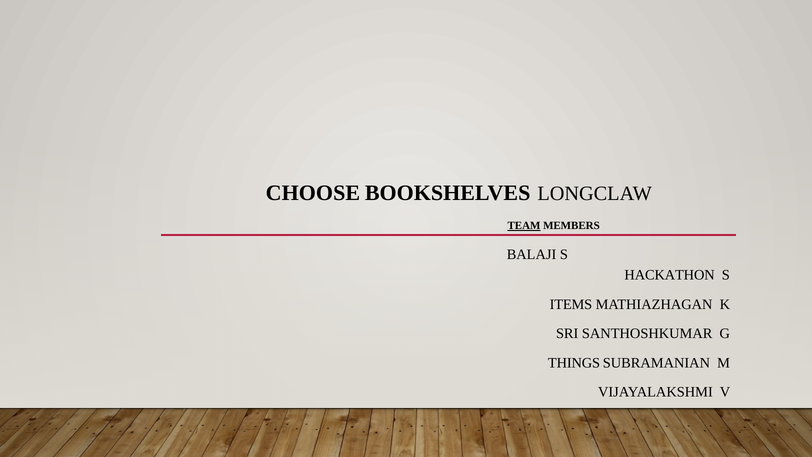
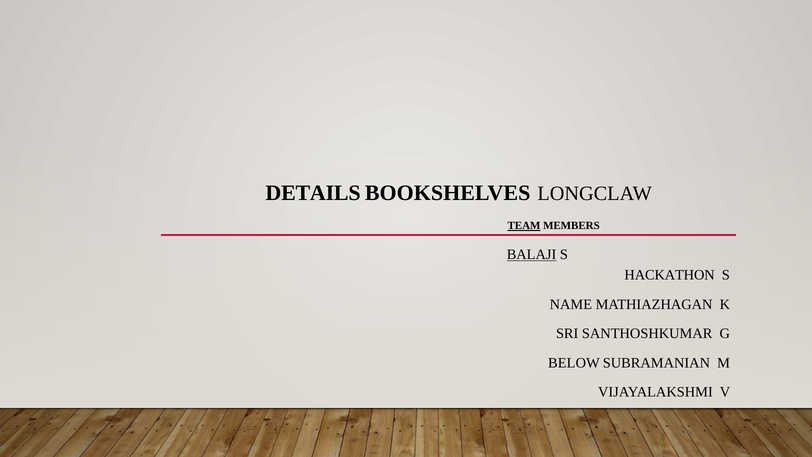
CHOOSE: CHOOSE -> DETAILS (313, 193)
BALAJI underline: none -> present (532, 254)
ITEMS: ITEMS -> NAME (571, 304)
THINGS: THINGS -> BELOW (574, 363)
